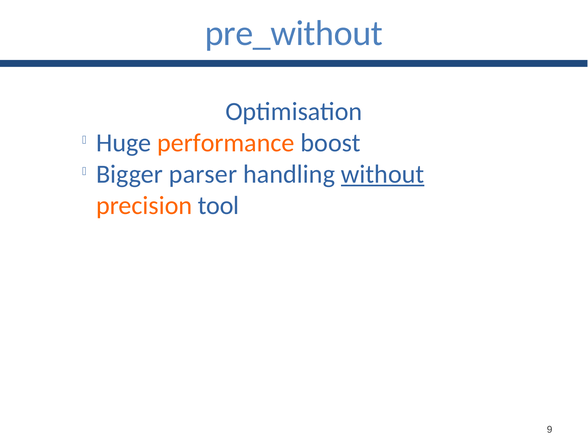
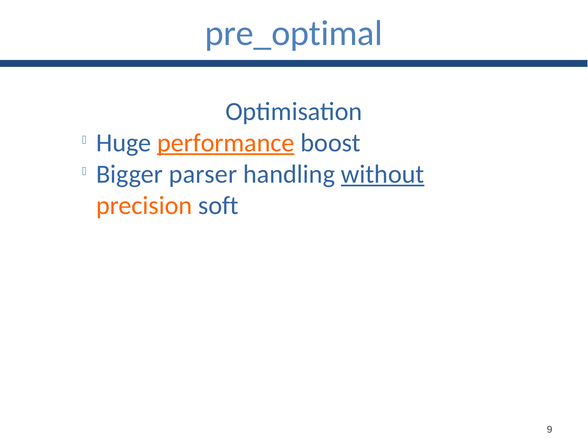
pre_without: pre_without -> pre_optimal (294, 33)
performance underline: none -> present (226, 143)
tool: tool -> soft (218, 206)
